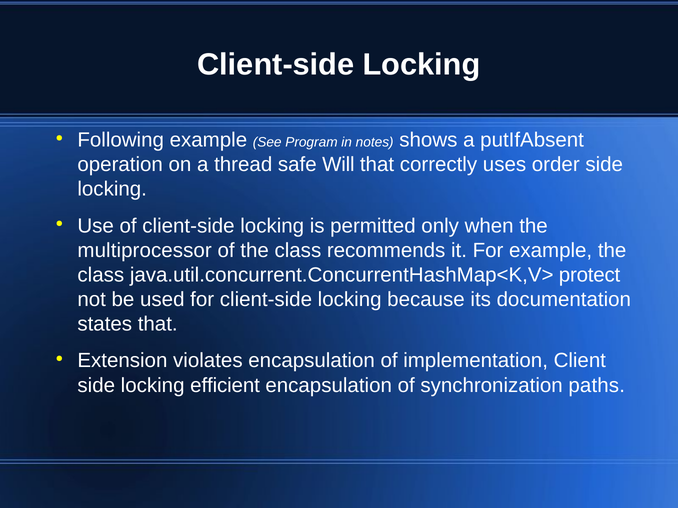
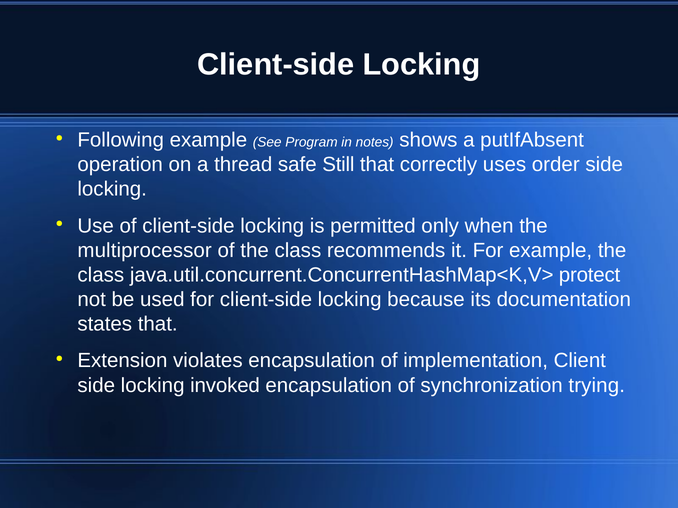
Will: Will -> Still (338, 165)
efficient: efficient -> invoked (225, 386)
paths: paths -> trying (597, 386)
